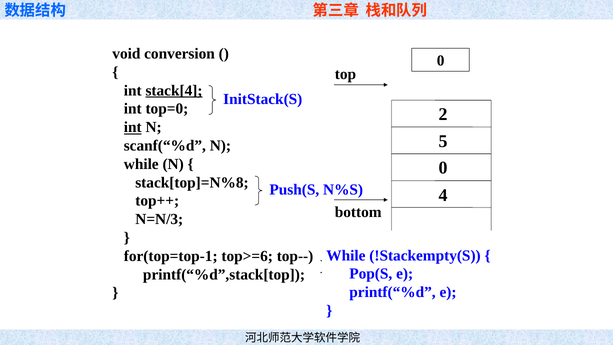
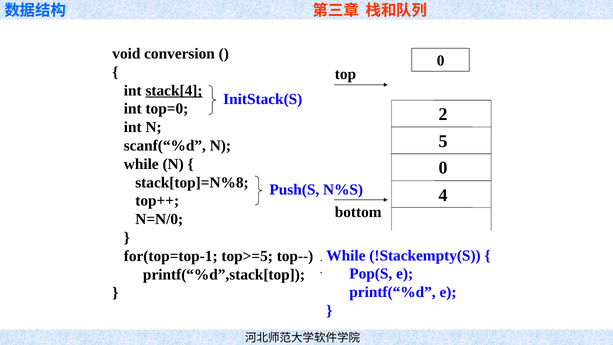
int underline: present -> none (133, 127)
N=N/3: N=N/3 -> N=N/0 (159, 219)
top>=6: top>=6 -> top>=5 (247, 256)
